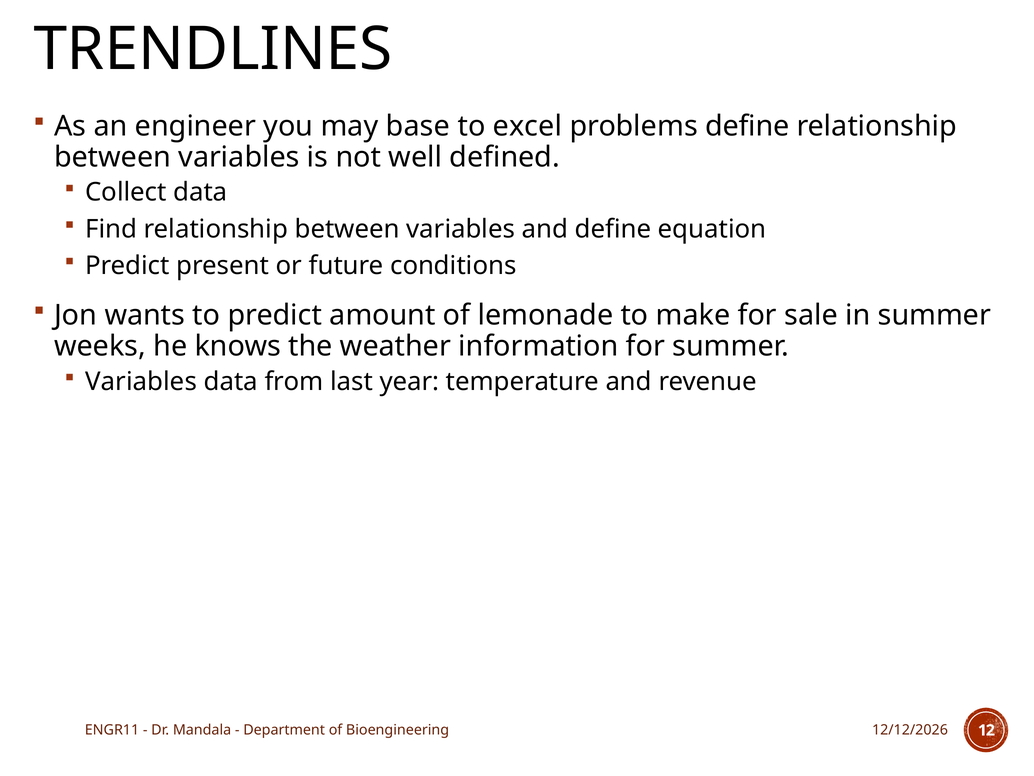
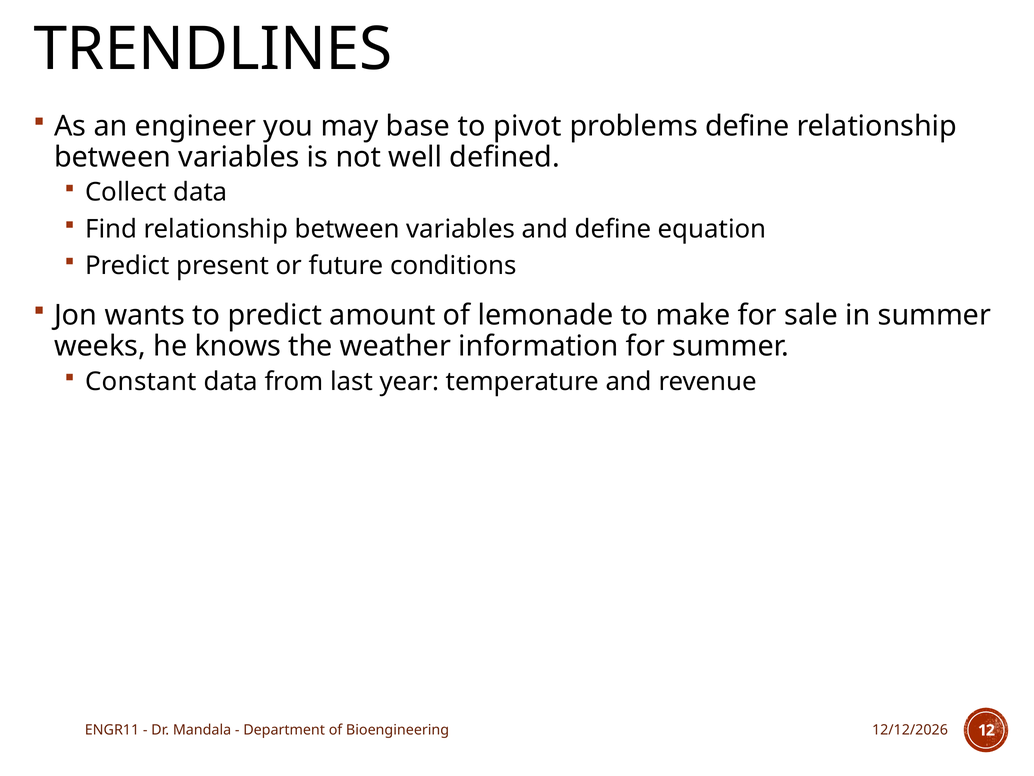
excel: excel -> pivot (527, 126)
Variables: Variables -> Constant (141, 381)
